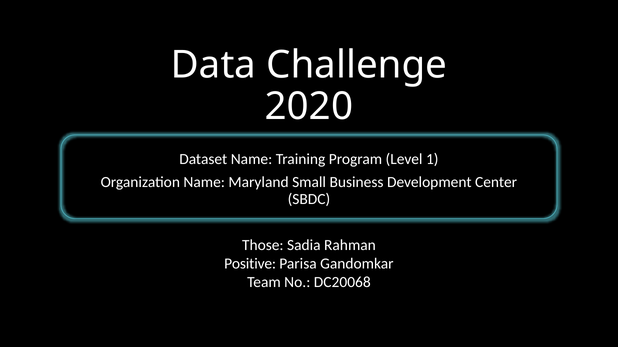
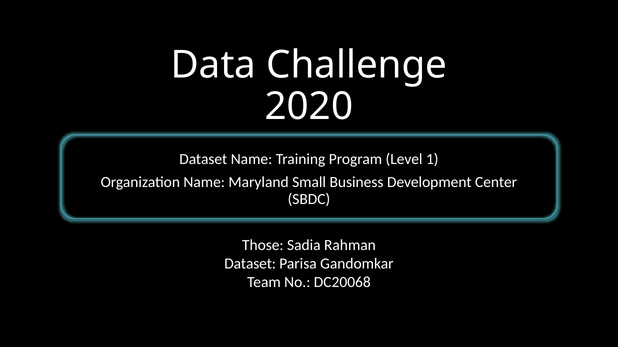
Positive: Positive -> Dataset (250, 264)
